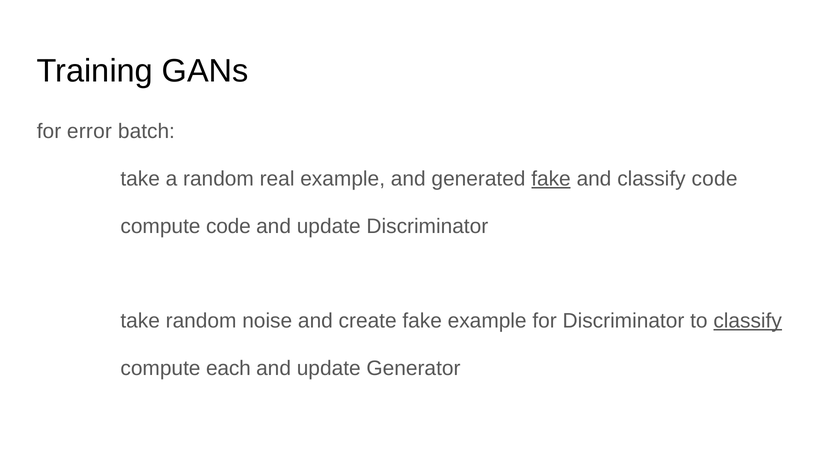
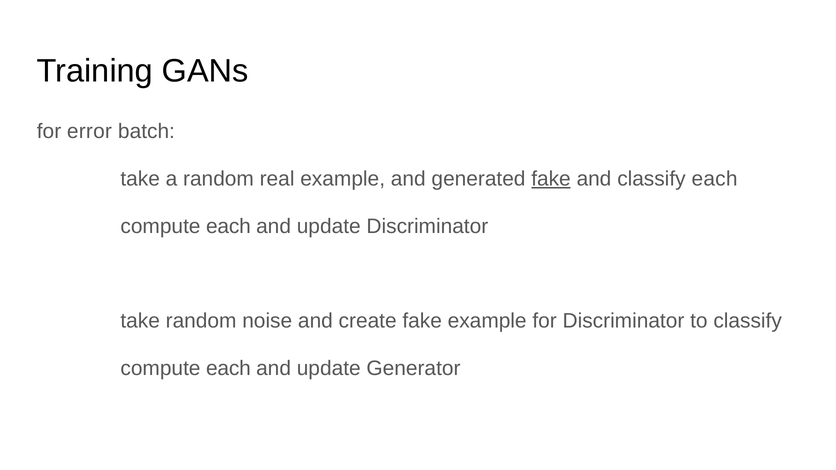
classify code: code -> each (715, 179)
code: code -> each (228, 226)
classify underline: present -> none (748, 321)
